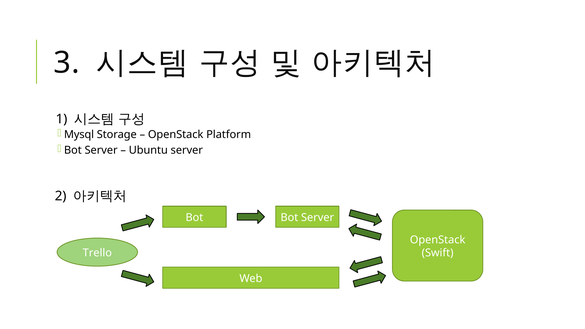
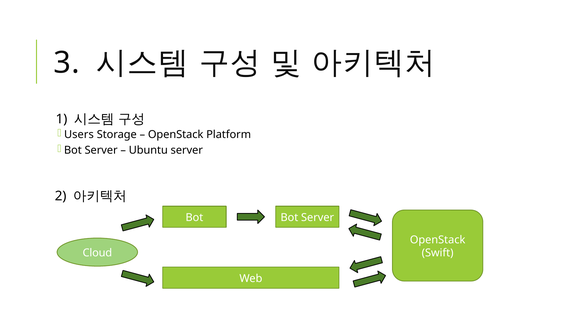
Mysql: Mysql -> Users (79, 135)
Trello: Trello -> Cloud (97, 253)
